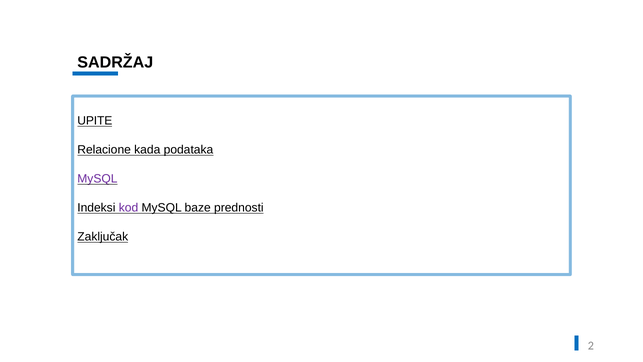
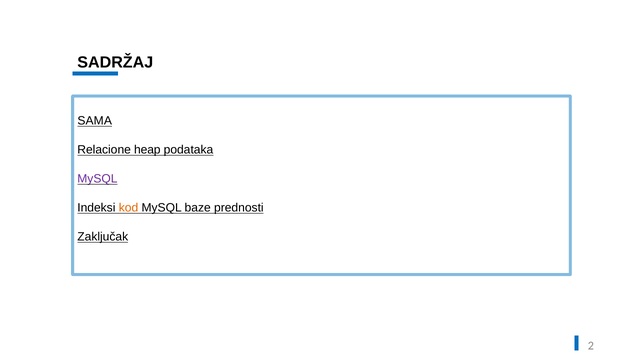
UPITE: UPITE -> SAMA (95, 121)
kada: kada -> heap (147, 150)
kod colour: purple -> orange (128, 208)
